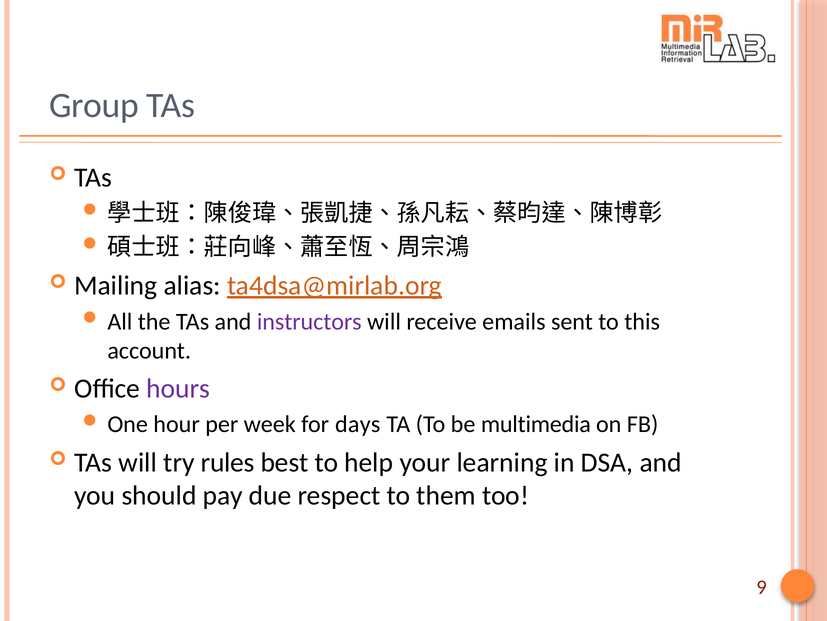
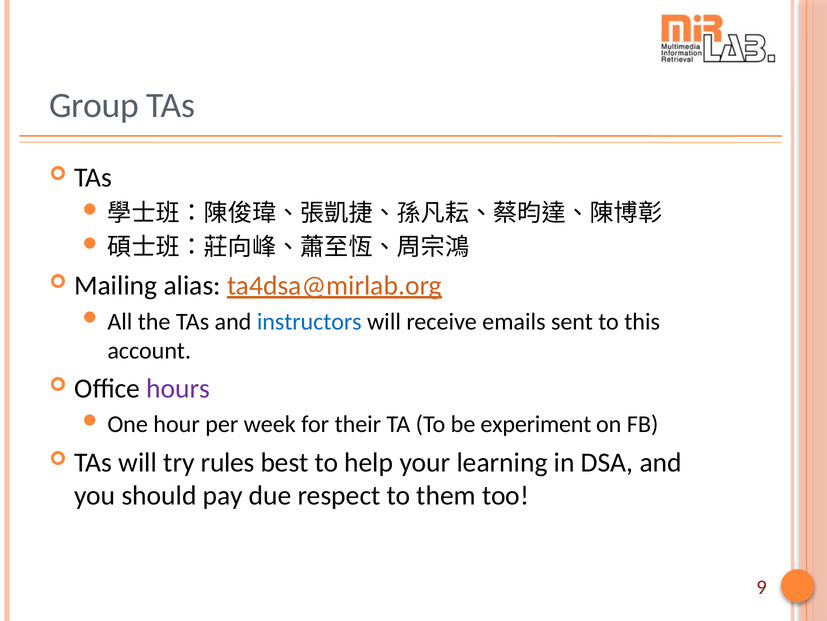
instructors colour: purple -> blue (309, 321)
days: days -> their (358, 424)
multimedia: multimedia -> experiment (536, 424)
